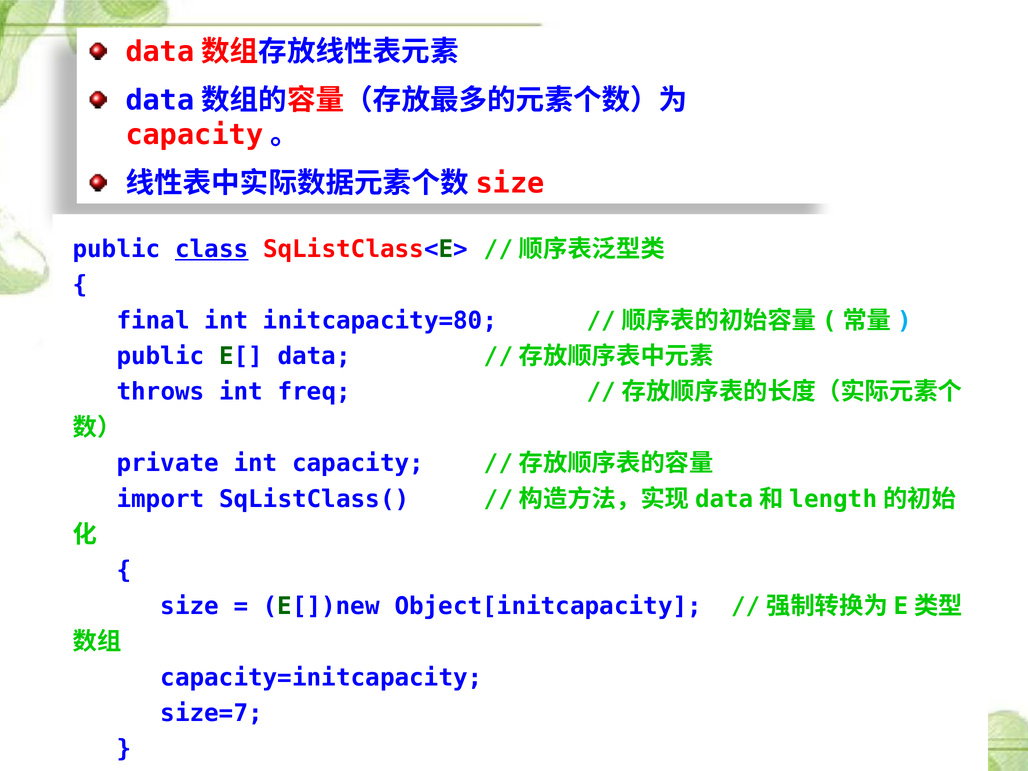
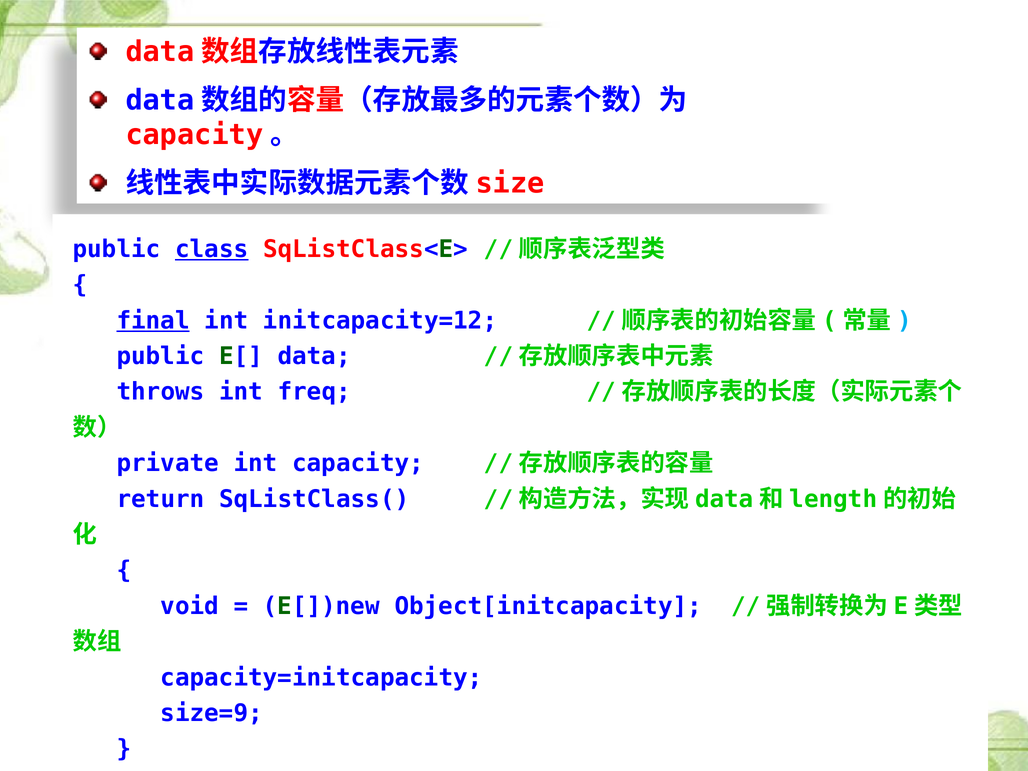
final underline: none -> present (153, 321)
initcapacity=80: initcapacity=80 -> initcapacity=12 (380, 321)
import: import -> return (161, 499)
size: size -> void (190, 606)
size=7: size=7 -> size=9 (212, 713)
